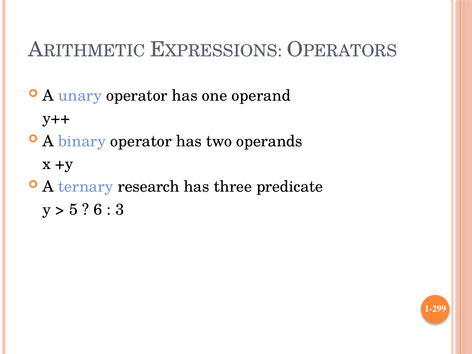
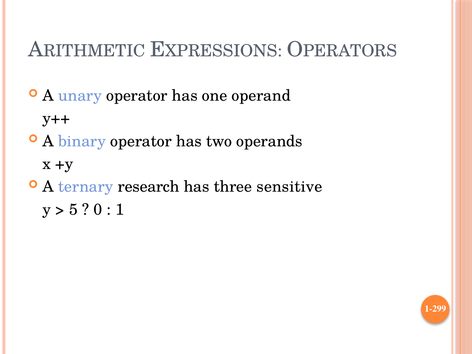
predicate: predicate -> sensitive (289, 187)
6: 6 -> 0 (98, 210)
3: 3 -> 1 (120, 210)
